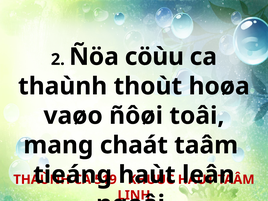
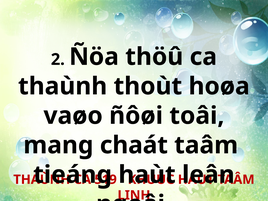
cöùu: cöùu -> thöû (154, 57)
